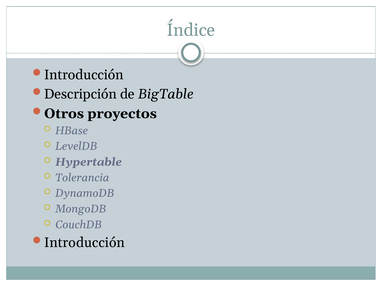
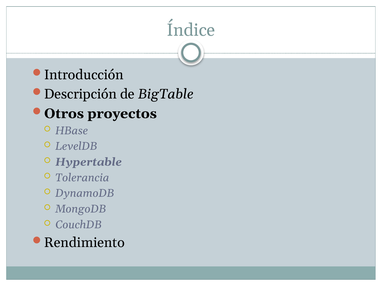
Introducción: Introducción -> Rendimiento (84, 243)
